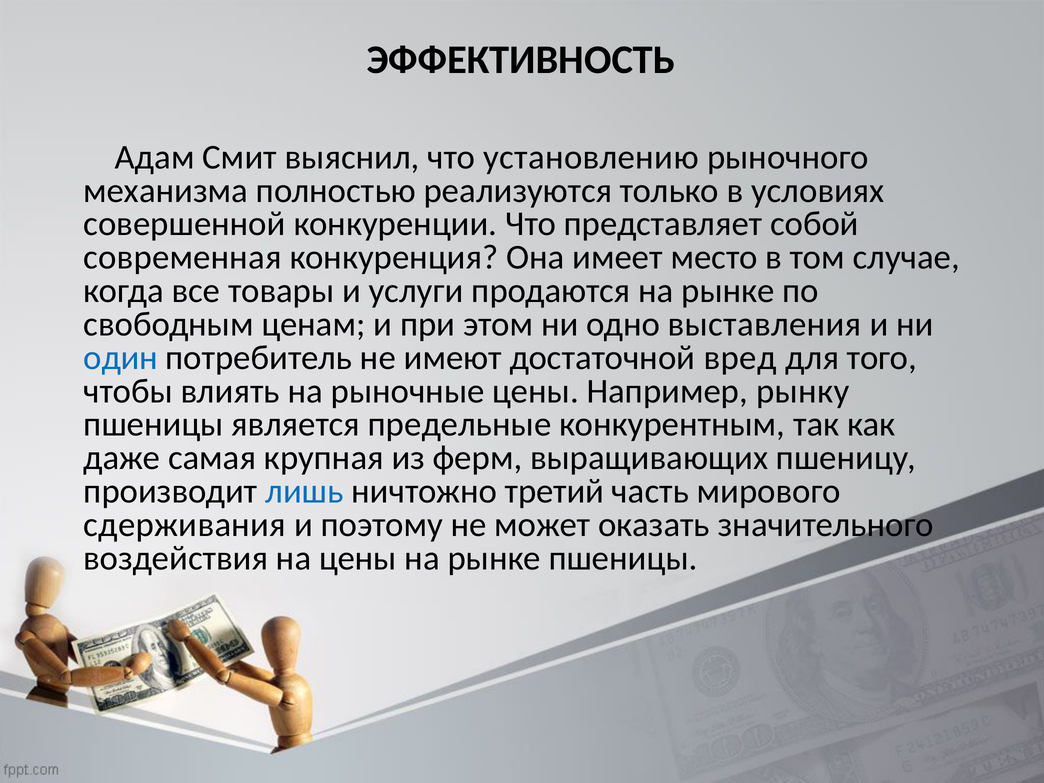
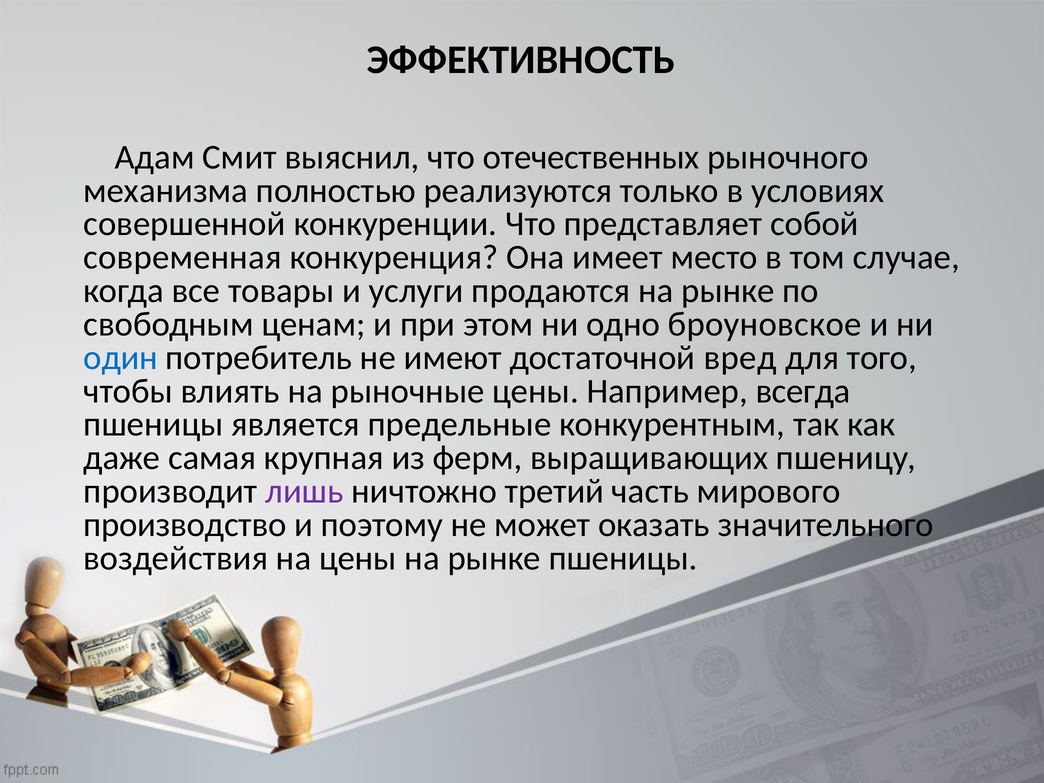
установлению: установлению -> отечественных (591, 157)
выставления: выставления -> броуновское (765, 324)
рынку: рынку -> всегда (803, 391)
лишь colour: blue -> purple (304, 491)
сдерживания: сдерживания -> производство (185, 525)
